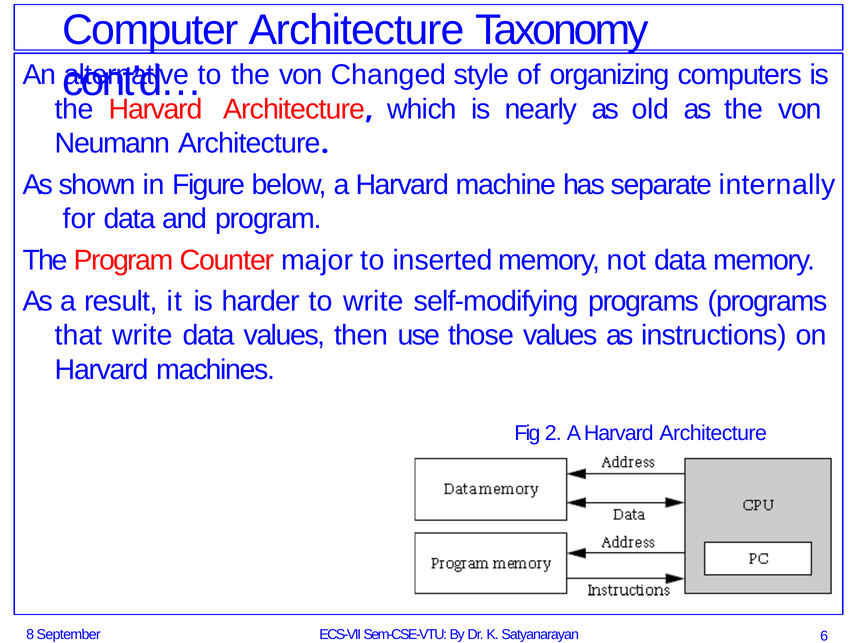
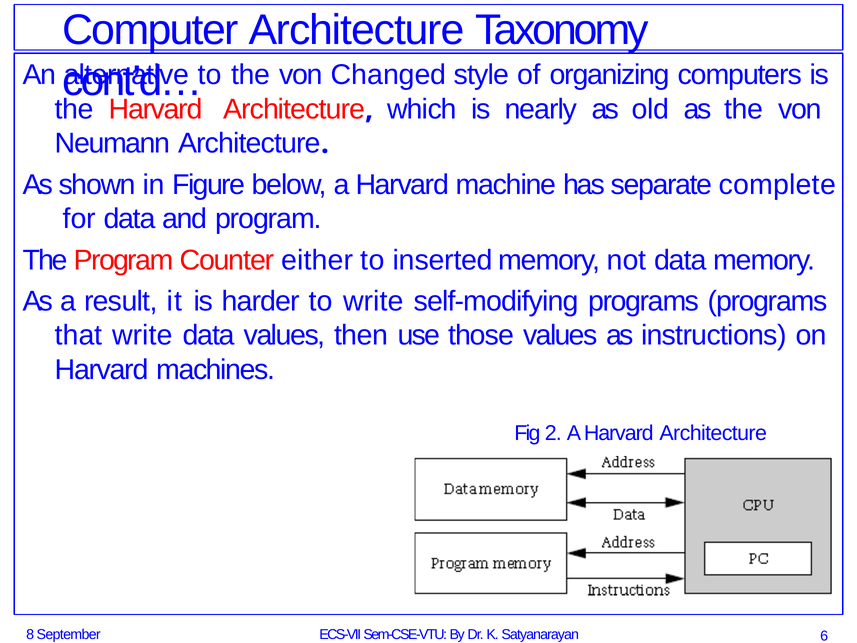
internally: internally -> complete (777, 185)
major: major -> either (317, 260)
